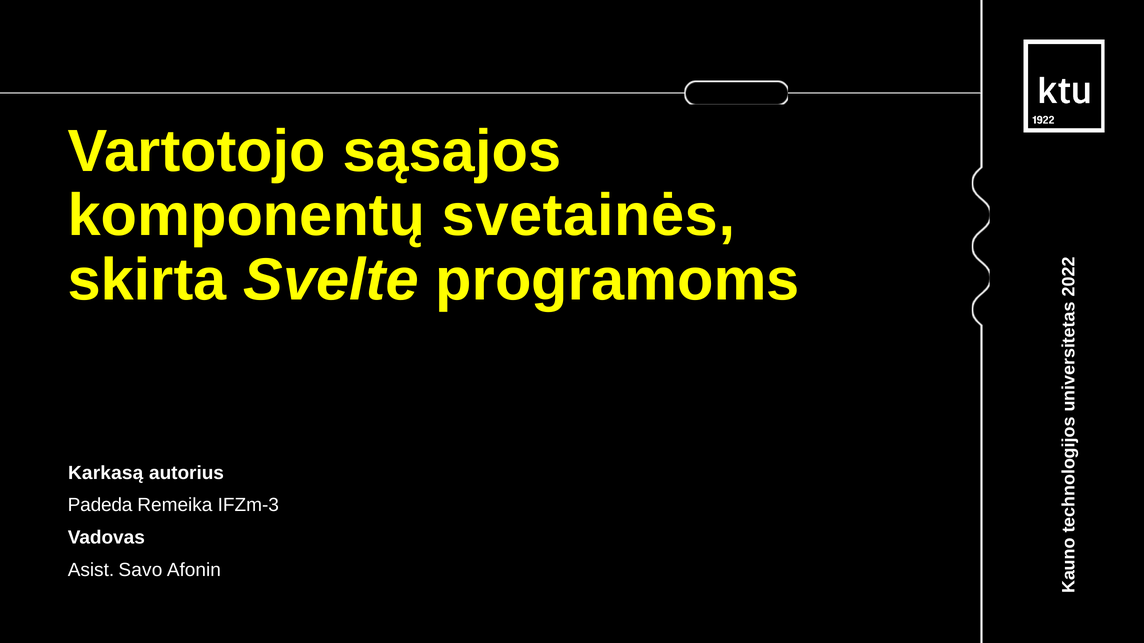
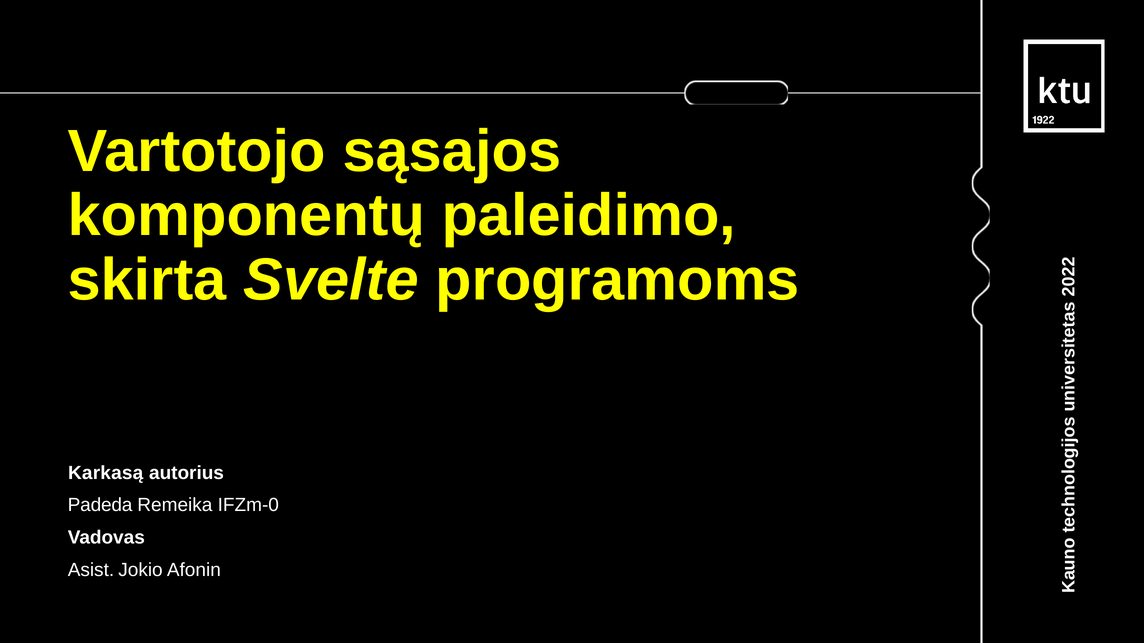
svetainės: svetainės -> paleidimo (589, 216)
IFZm-3: IFZm-3 -> IFZm-0 (248, 506)
Savo: Savo -> Jokio (141, 571)
